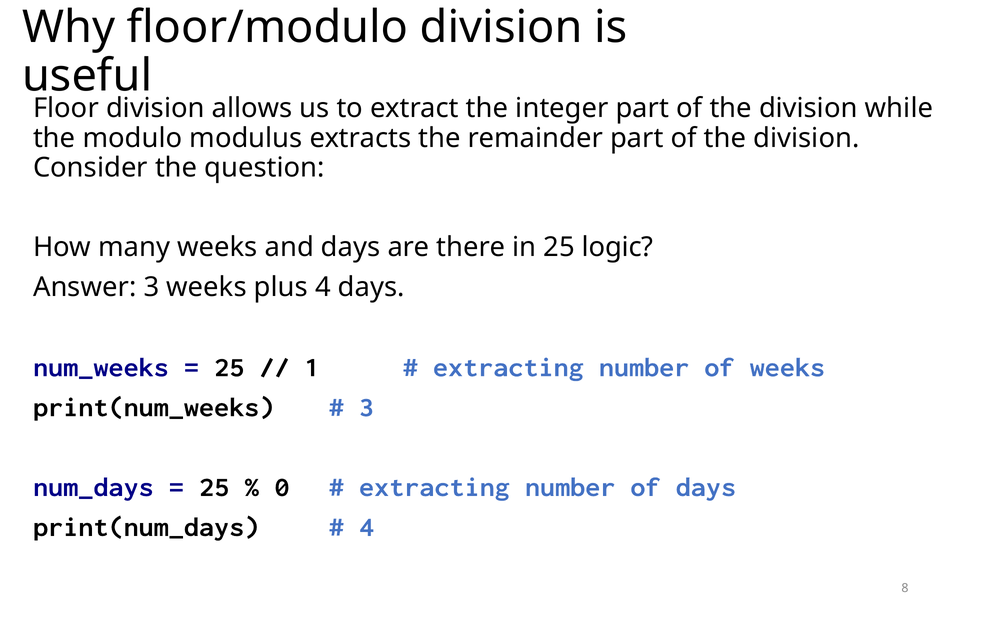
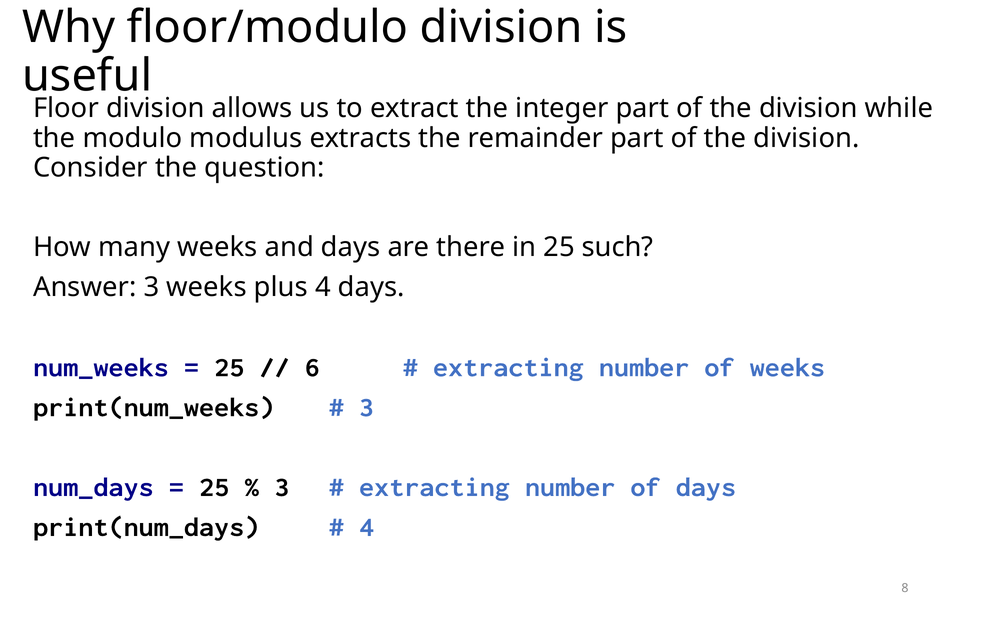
logic: logic -> such (618, 247)
1: 1 -> 6 (312, 367)
0: 0 -> 3 (282, 486)
